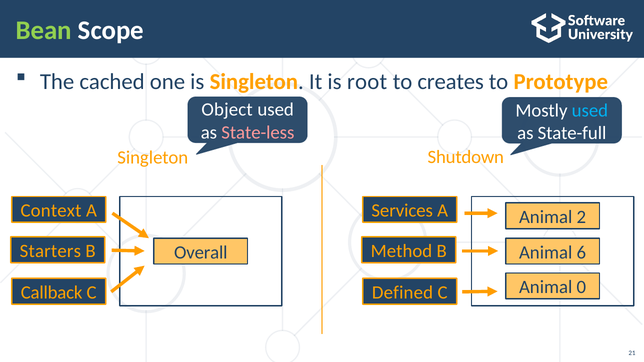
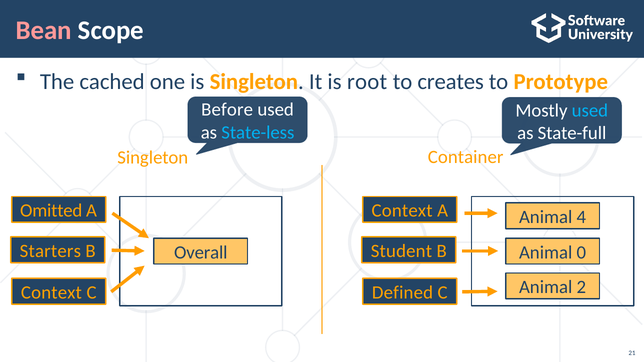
Bean colour: light green -> pink (44, 30)
Object: Object -> Before (227, 110)
State-less colour: pink -> light blue (258, 132)
Shutdown: Shutdown -> Container (466, 157)
Context: Context -> Omitted (51, 211)
Services: Services -> Context (402, 211)
2: 2 -> 4 (581, 217)
Method: Method -> Student (401, 251)
6: 6 -> 0 (581, 253)
0: 0 -> 2 (581, 287)
Callback: Callback -> Context (51, 293)
